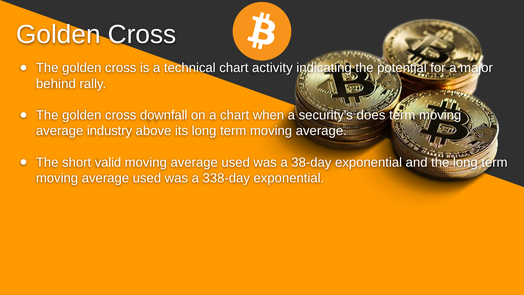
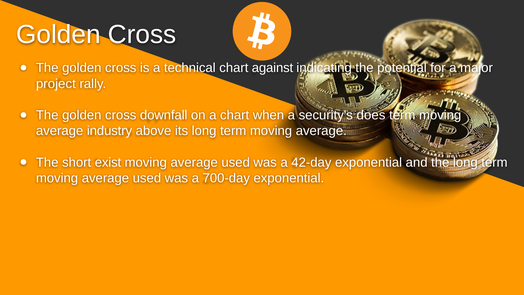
activity: activity -> against (272, 68)
behind: behind -> project (56, 84)
valid: valid -> exist (108, 162)
38-day: 38-day -> 42-day (311, 162)
338-day: 338-day -> 700-day (226, 178)
